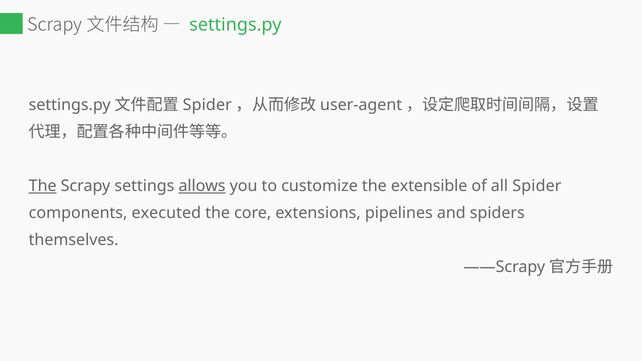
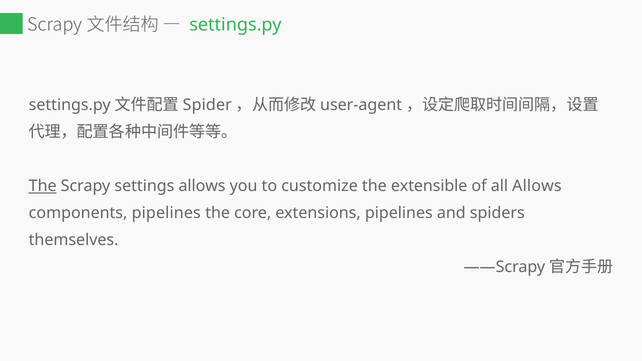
allows underline: present -> none (202, 186)
all Spider: Spider -> Allows (537, 186)
components executed: executed -> pipelines (166, 213)
